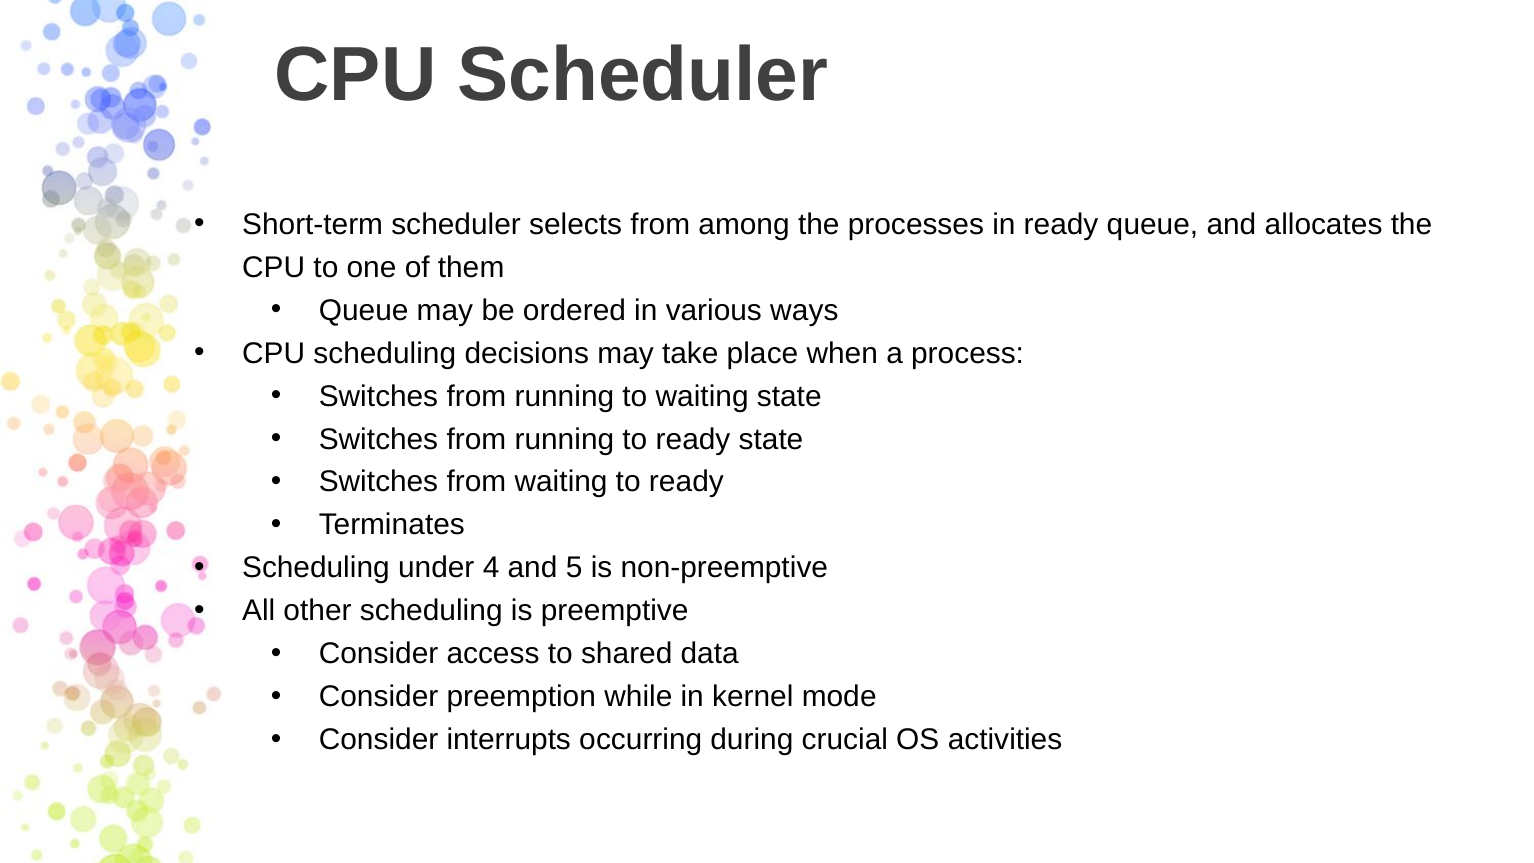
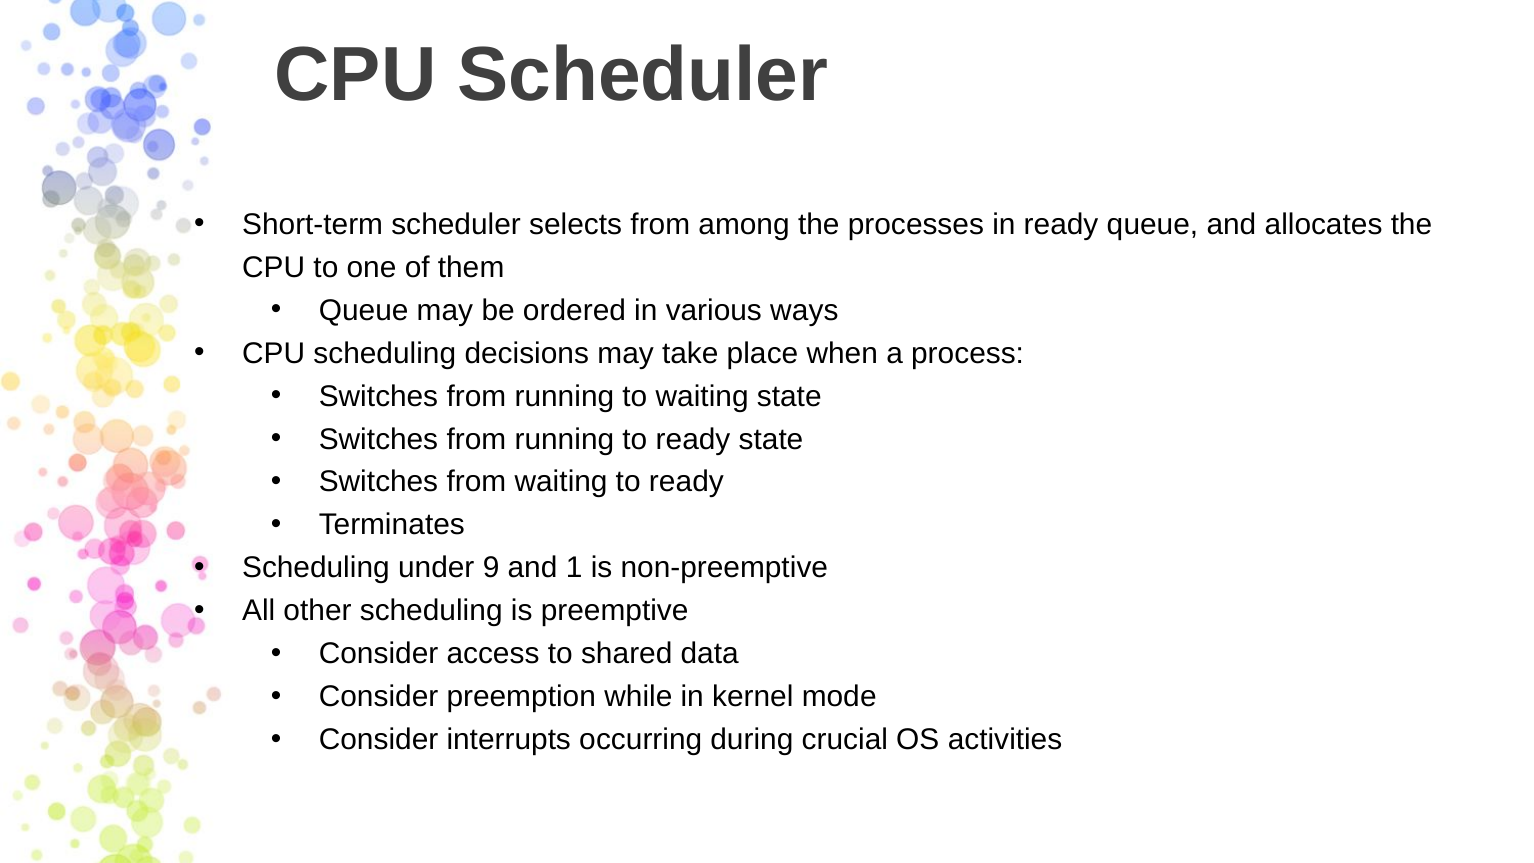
4: 4 -> 9 (491, 568)
5: 5 -> 1 (574, 568)
